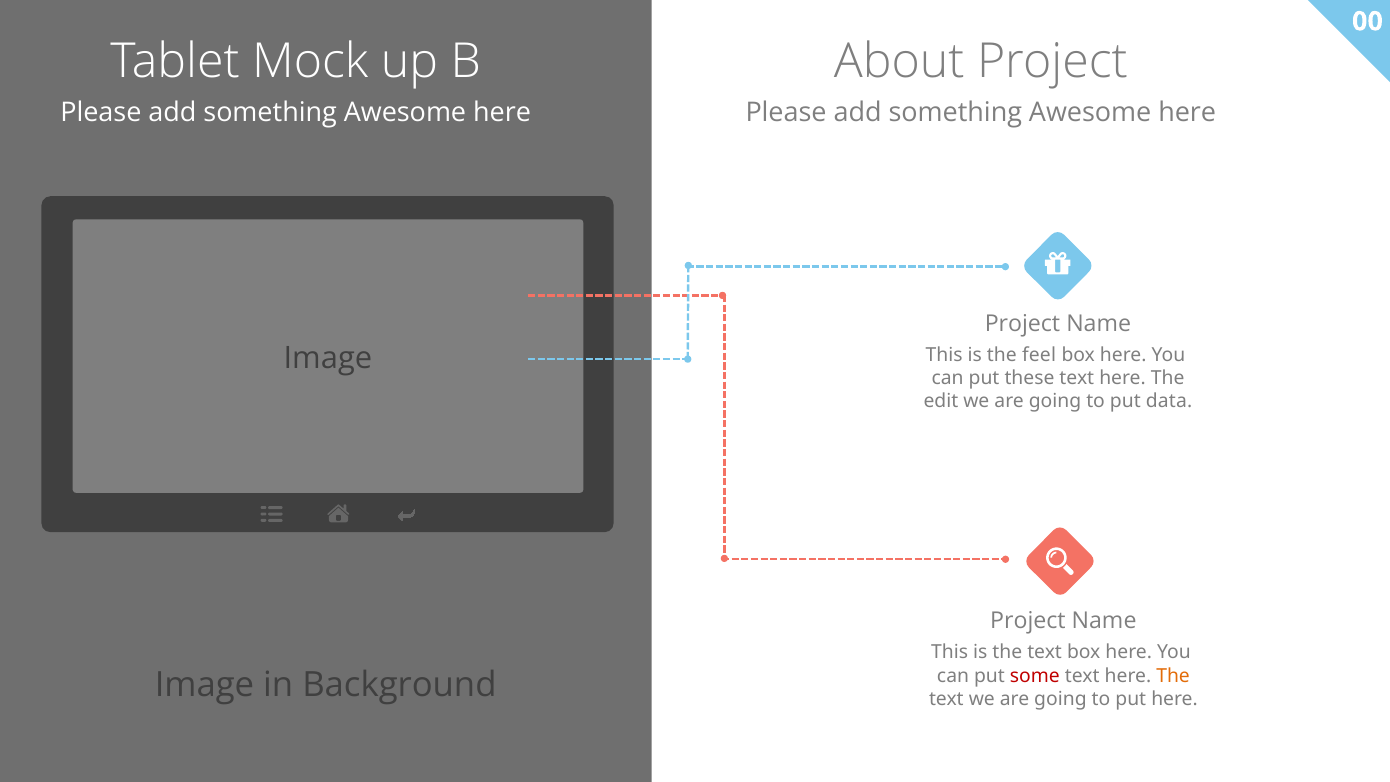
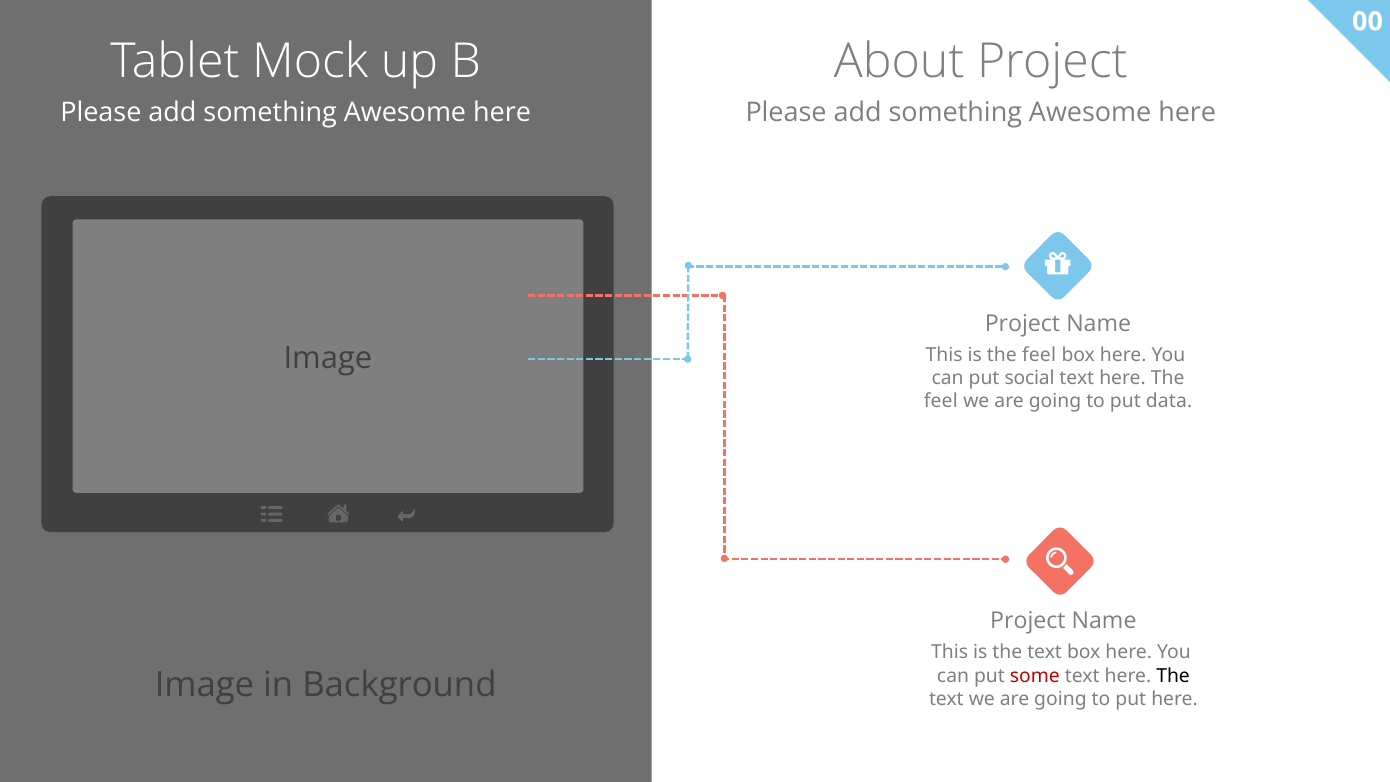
these: these -> social (1030, 378)
edit: edit -> feel (941, 401)
The colour: orange -> black (1173, 676)
